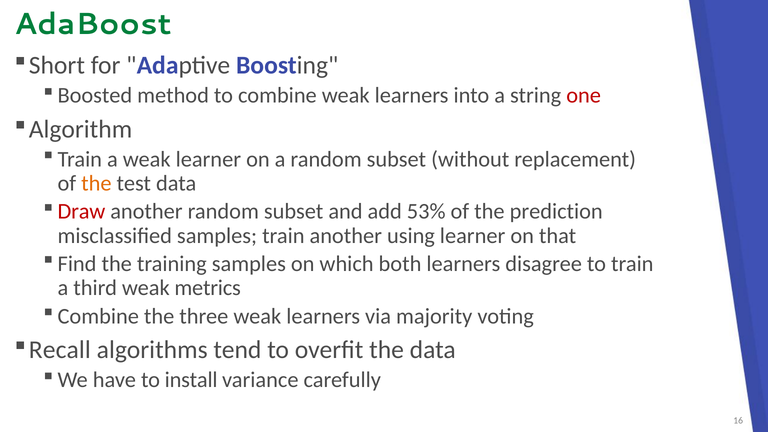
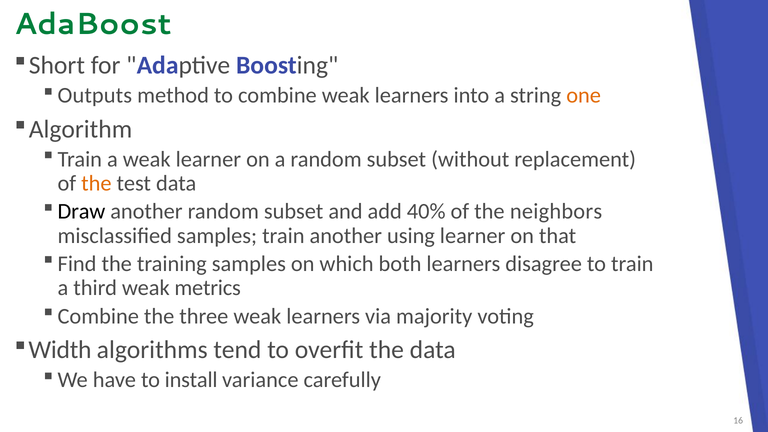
Boosted: Boosted -> Outputs (95, 95)
one colour: red -> orange (584, 95)
Draw colour: red -> black (81, 212)
53%: 53% -> 40% (426, 212)
prediction: prediction -> neighbors (556, 212)
Recall: Recall -> Width (60, 350)
